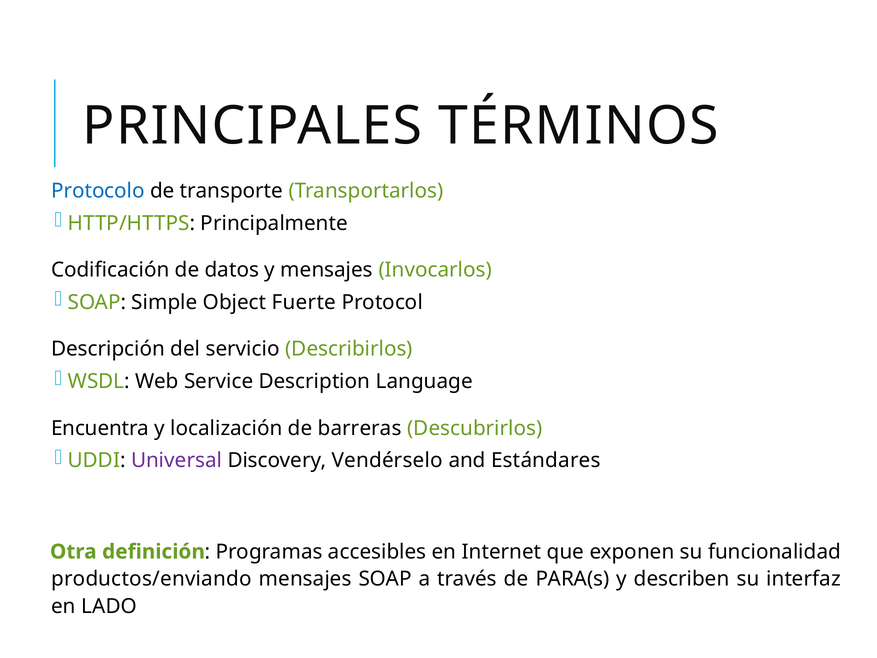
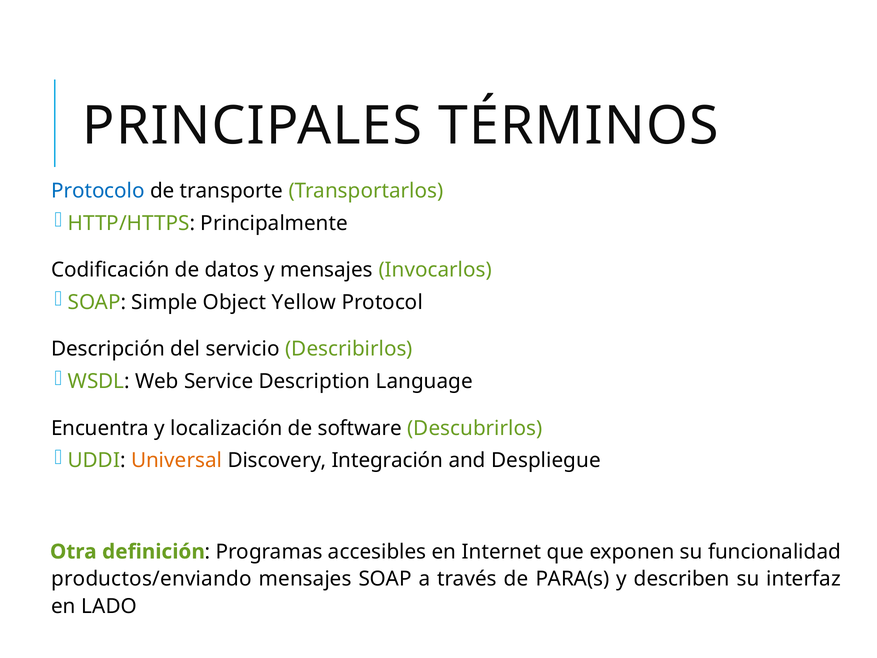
Fuerte: Fuerte -> Yellow (304, 302)
barreras: barreras -> software (360, 428)
Universal colour: purple -> orange (177, 460)
Vendérselo: Vendérselo -> Integración (387, 460)
Estándares: Estándares -> Despliegue (546, 460)
